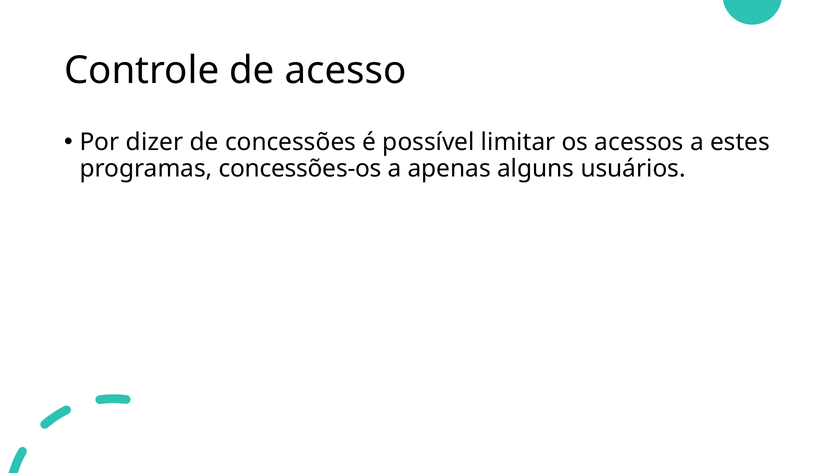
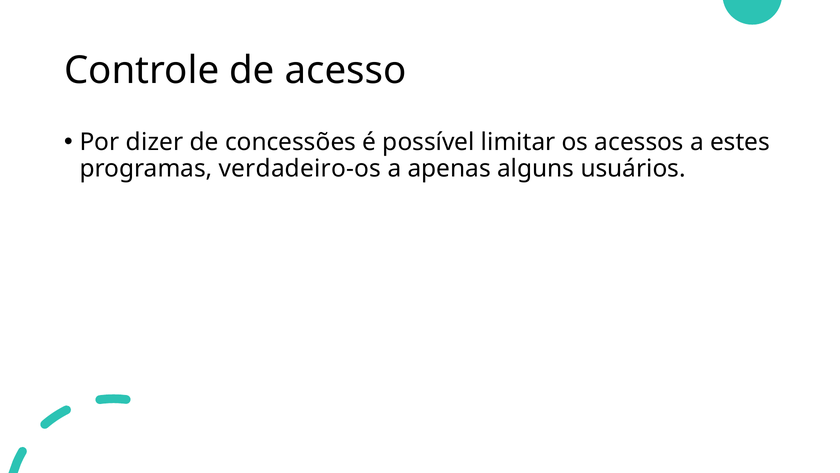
concessões-os: concessões-os -> verdadeiro-os (300, 168)
